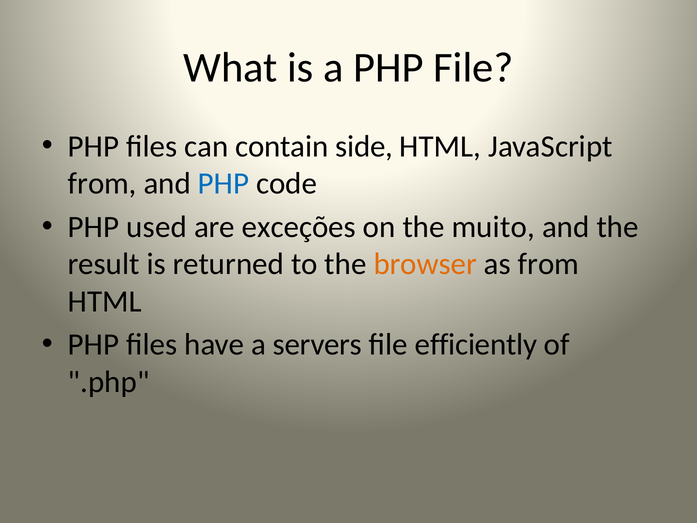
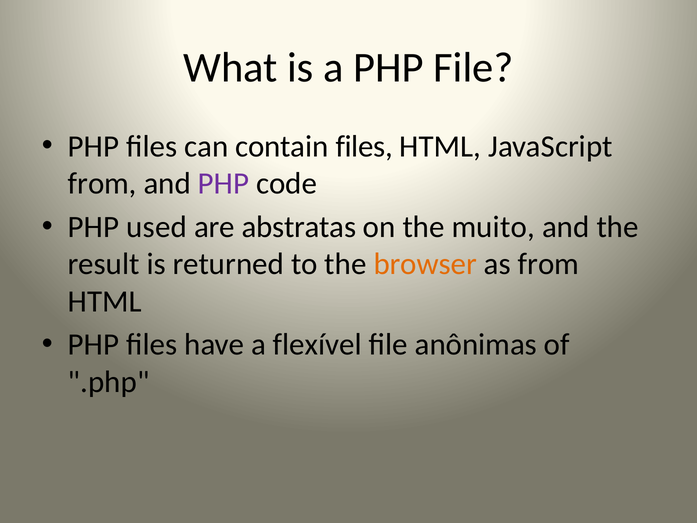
contain side: side -> files (364, 146)
PHP colour: blue -> purple (224, 183)
exceções: exceções -> abstratas (299, 227)
servers: servers -> flexível (317, 345)
efficiently: efficiently -> anônimas (476, 345)
